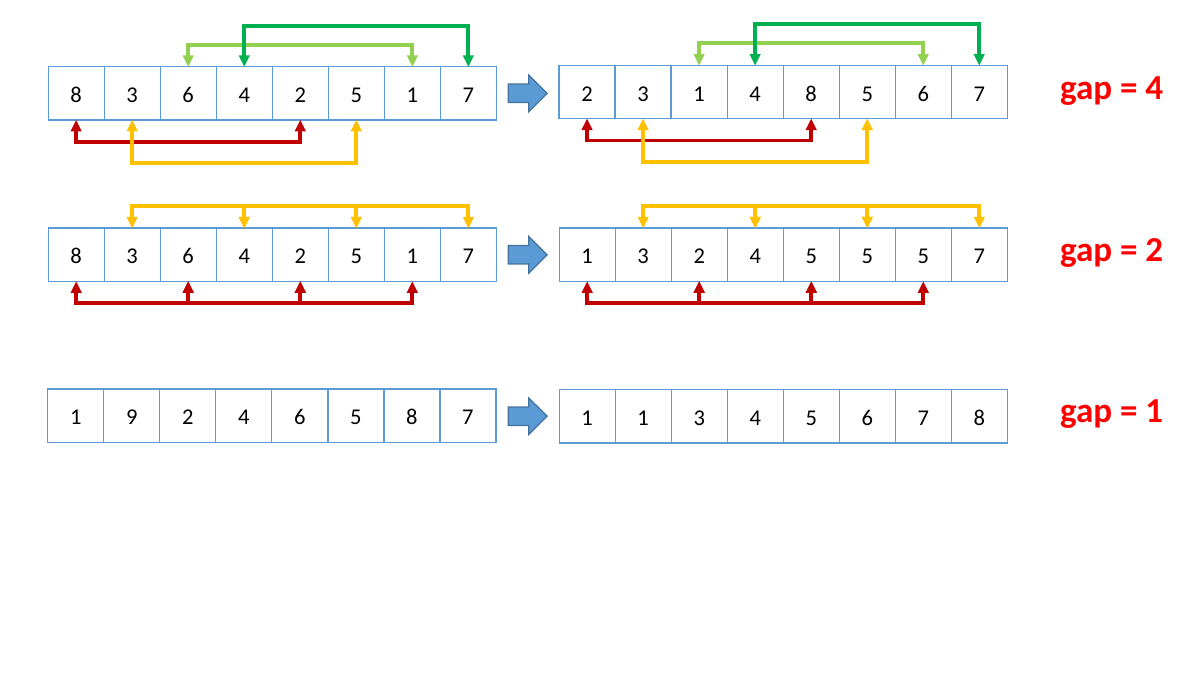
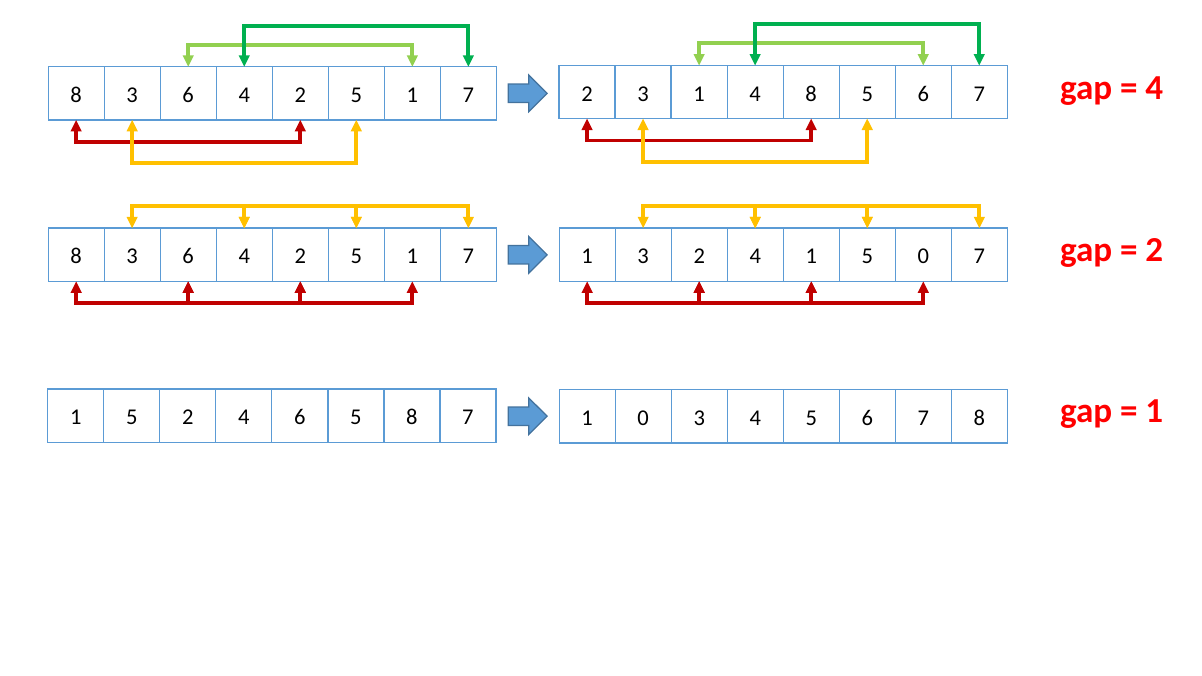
5: 5 -> 1 (811, 256)
2 5: 5 -> 0 (923, 256)
1 9: 9 -> 5 (132, 417)
1: 1 -> 0 (643, 418)
